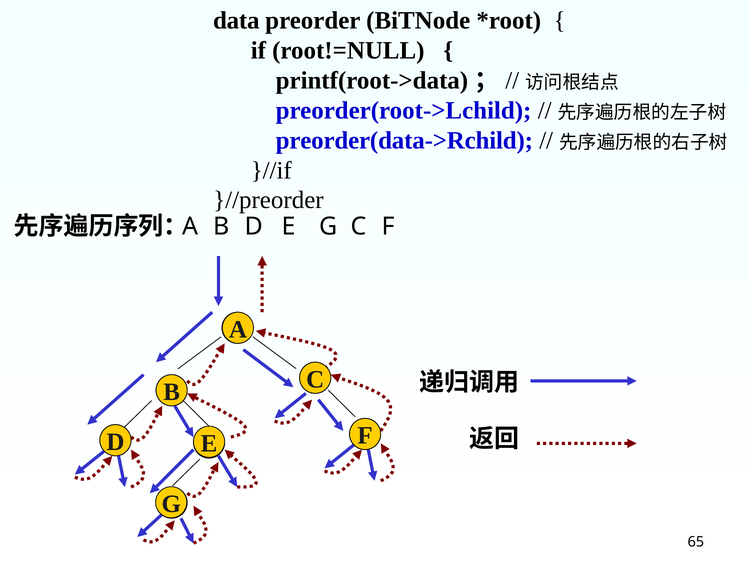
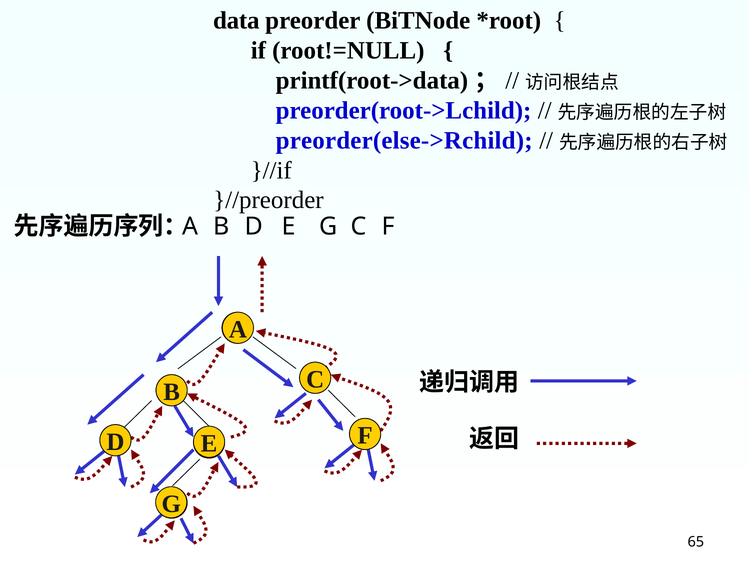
preorder(data->Rchild: preorder(data->Rchild -> preorder(else->Rchild (404, 140)
